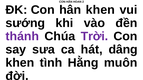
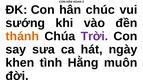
hân khen: khen -> chúc (100, 10)
thánh colour: purple -> orange (22, 36)
dâng: dâng -> ngày (123, 50)
